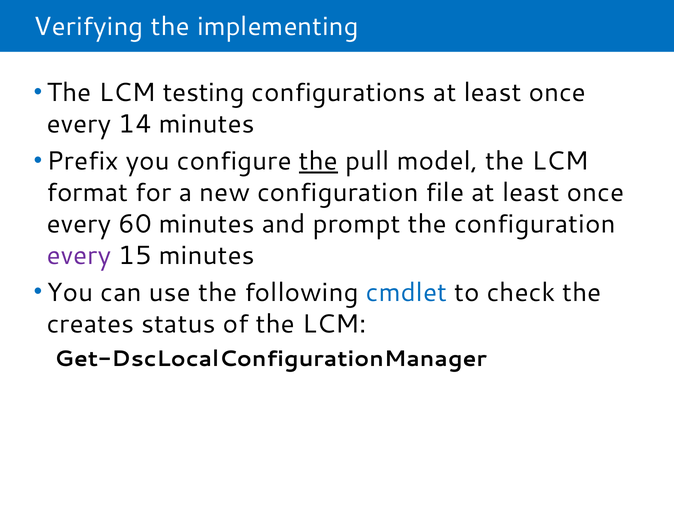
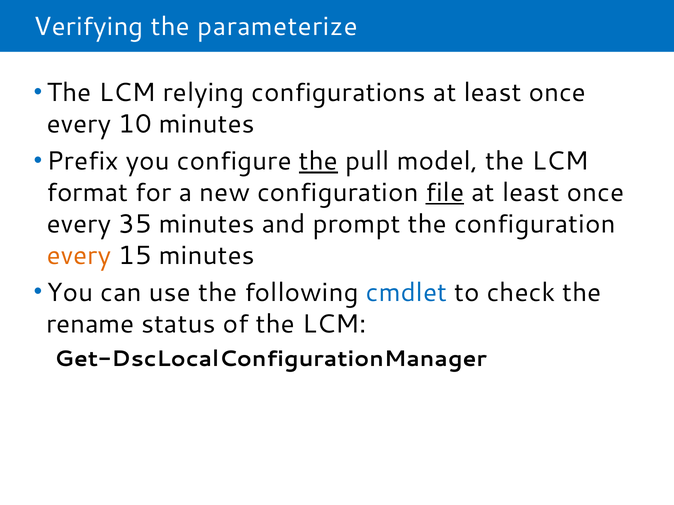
implementing: implementing -> parameterize (278, 27)
testing: testing -> relying (204, 93)
14: 14 -> 10 (135, 124)
file underline: none -> present (445, 193)
60: 60 -> 35 (135, 224)
every colour: purple -> orange (79, 256)
creates: creates -> rename (90, 324)
